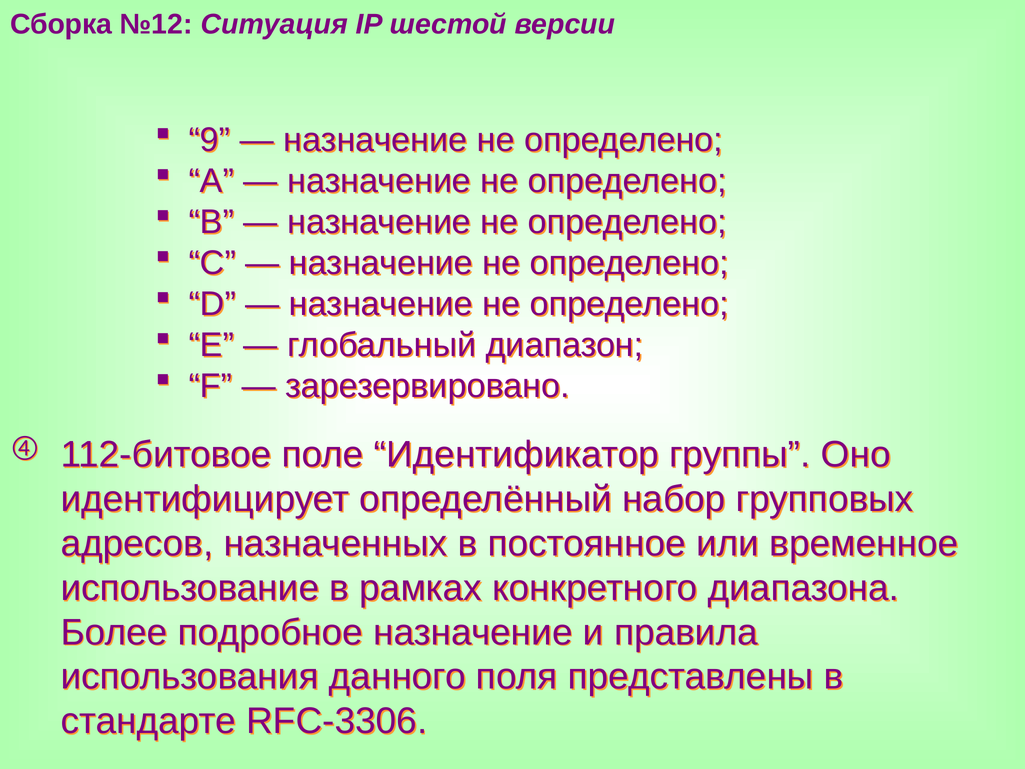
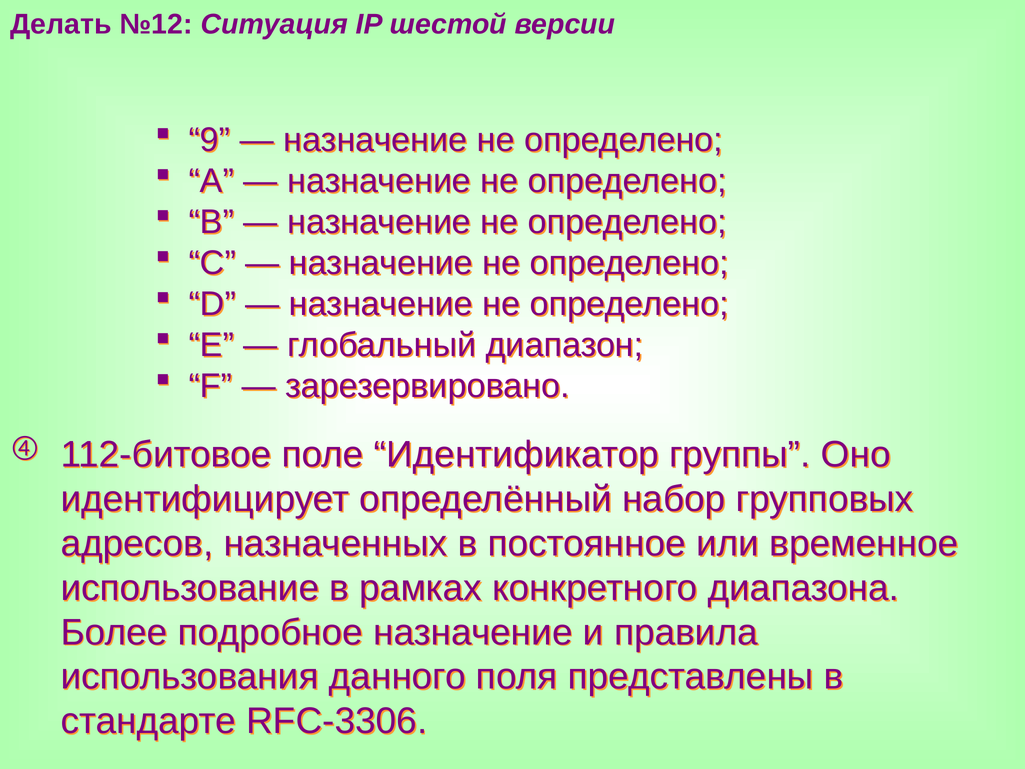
Сборка: Сборка -> Делать (61, 24)
